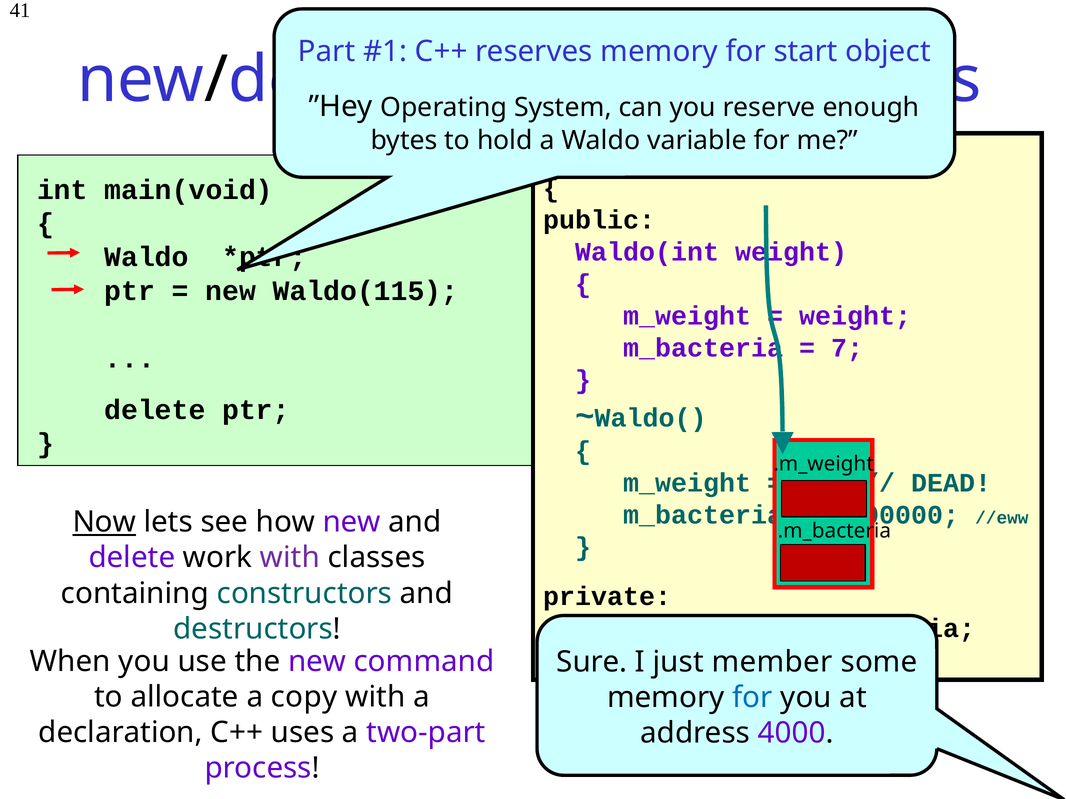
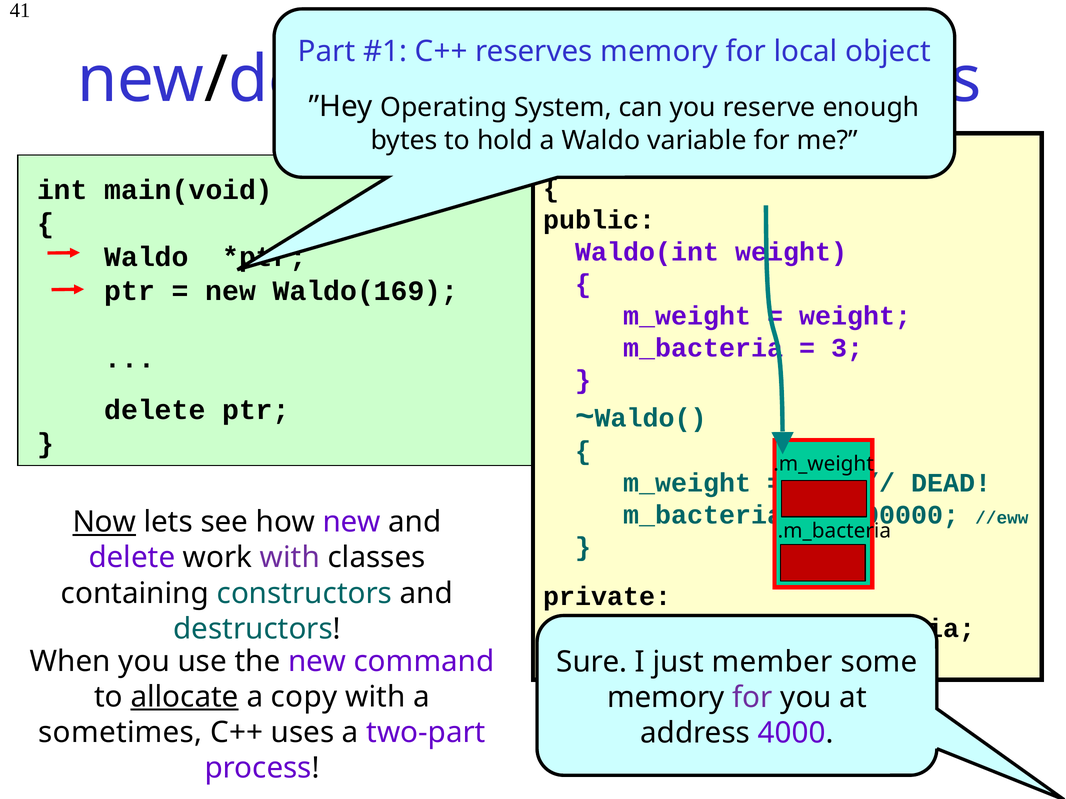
start: start -> local (806, 52)
Waldo(115: Waldo(115 -> Waldo(169 (365, 291)
7: 7 -> 3 (847, 348)
allocate underline: none -> present (185, 697)
for colour: blue -> purple (752, 698)
declaration: declaration -> sometimes (120, 733)
